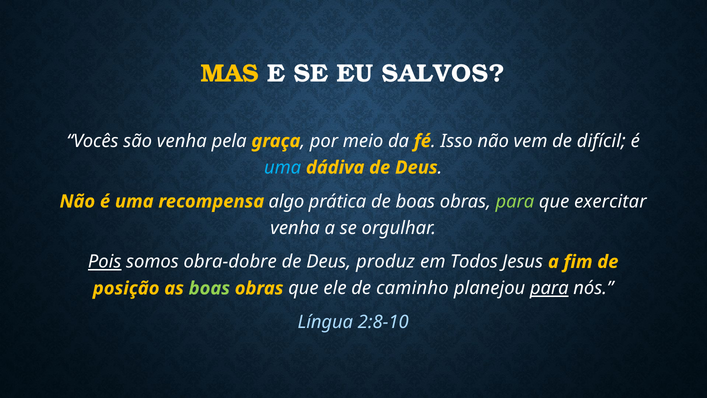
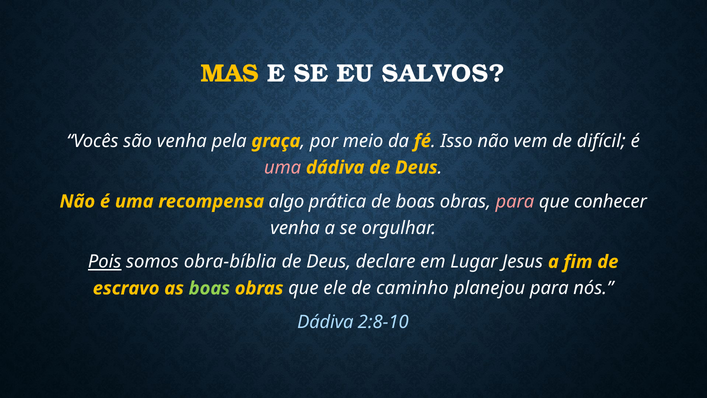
uma colour: light blue -> pink (283, 167)
para colour: light green -> pink (515, 201)
exercitar: exercitar -> conhecer (611, 201)
obra-dobre: obra-dobre -> obra-bíblia (230, 262)
produz: produz -> declare (386, 262)
Todos: Todos -> Lugar (474, 262)
posição: posição -> escravo (126, 288)
para underline: present -> none (549, 288)
Língua: Língua -> Dádiva (325, 322)
